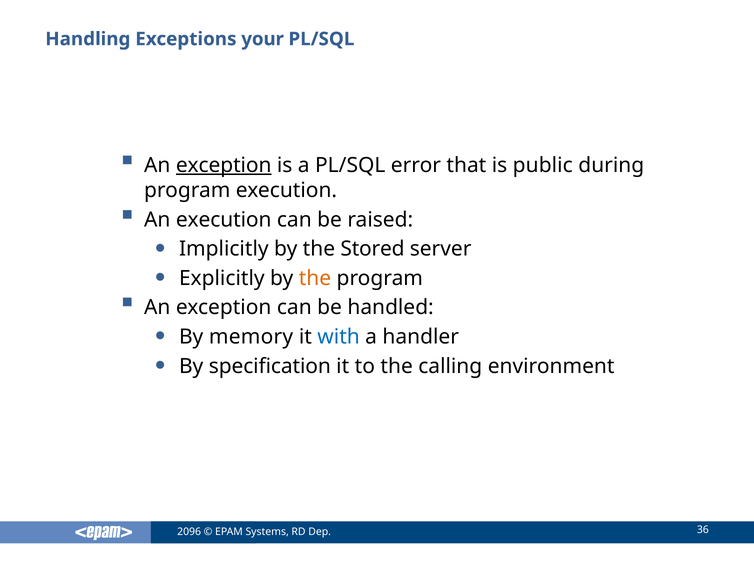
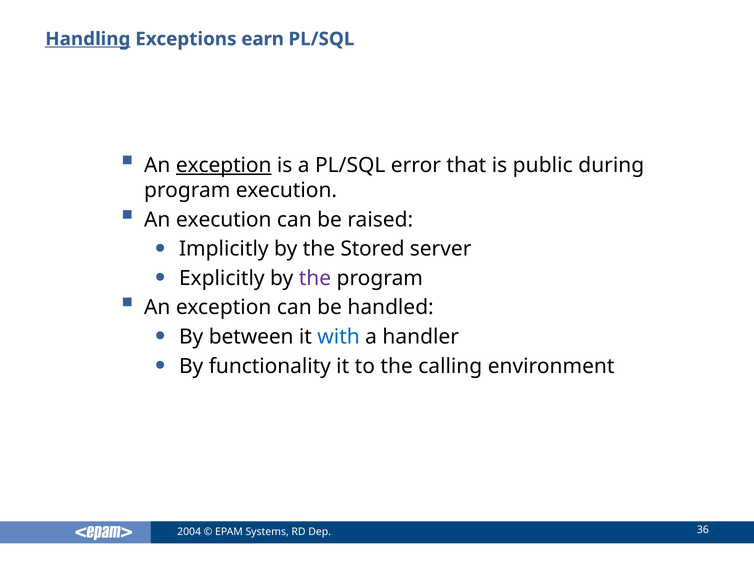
Handling underline: none -> present (88, 39)
your: your -> earn (263, 39)
the colour: orange -> purple (315, 278)
memory: memory -> between (251, 337)
specification: specification -> functionality (270, 366)
2096: 2096 -> 2004 (189, 533)
